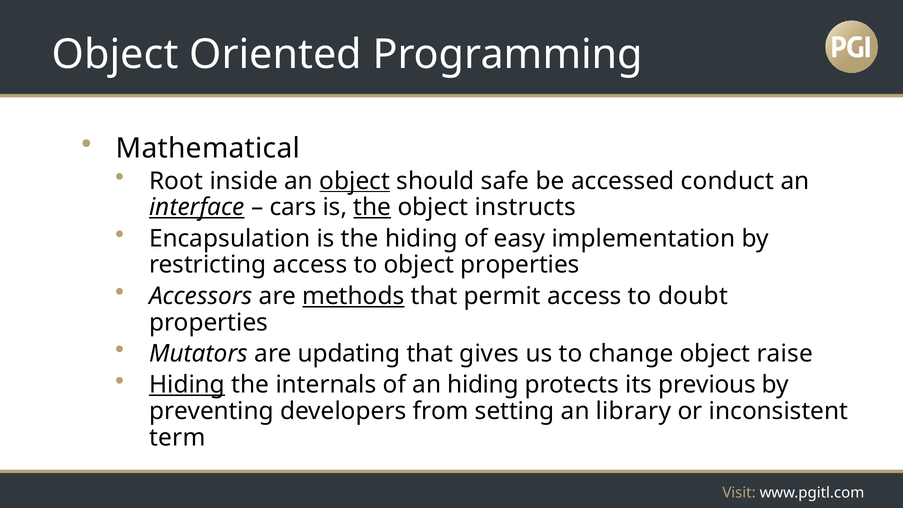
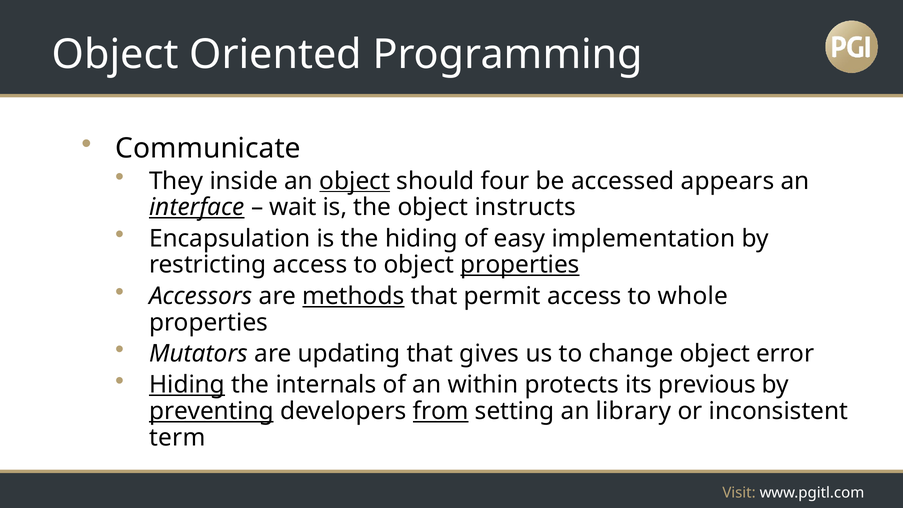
Mathematical: Mathematical -> Communicate (208, 148)
Root: Root -> They (176, 181)
safe: safe -> four (505, 181)
conduct: conduct -> appears (728, 181)
cars: cars -> wait (293, 207)
the underline: present -> none (372, 207)
properties underline: none -> present (520, 265)
doubt: doubt -> whole (693, 296)
raise: raise -> error (785, 354)
an hiding: hiding -> within (483, 385)
preventing underline: none -> present (211, 411)
from underline: none -> present (441, 411)
